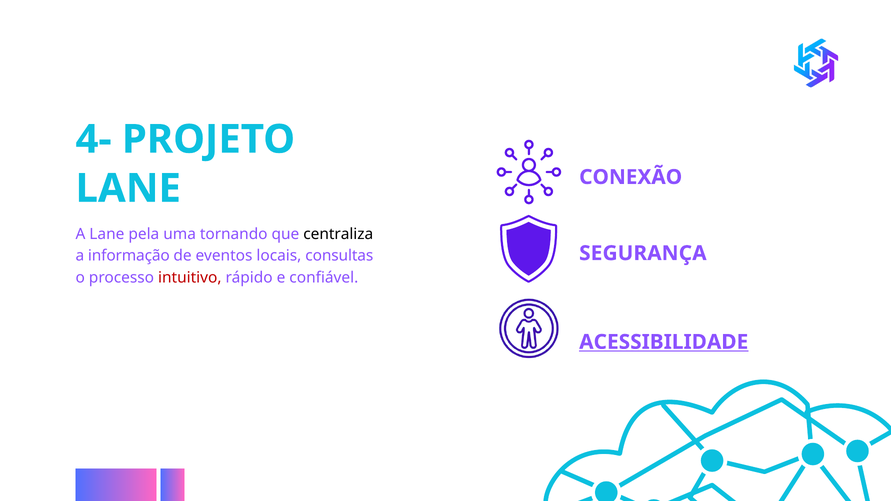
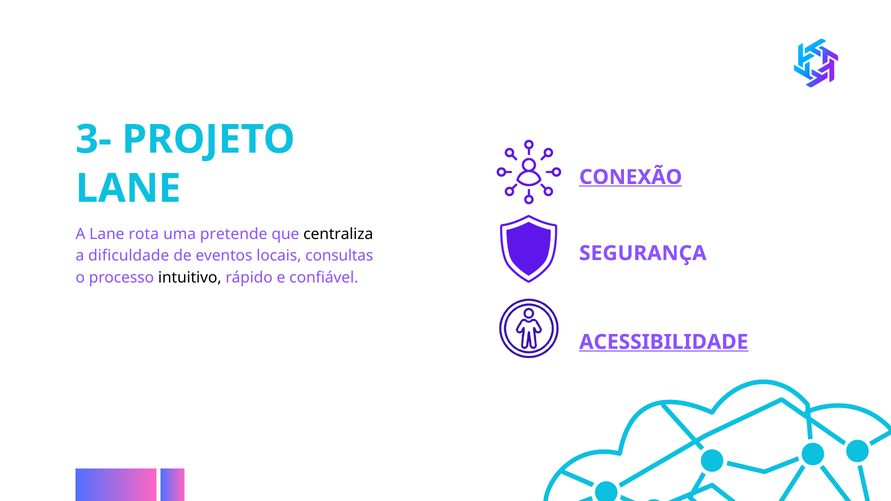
4-: 4- -> 3- (93, 140)
CONEXÃO underline: none -> present (631, 177)
pela: pela -> rota (144, 234)
tornando: tornando -> pretende (234, 234)
informação: informação -> dificuldade (129, 256)
intuitivo colour: red -> black (190, 278)
